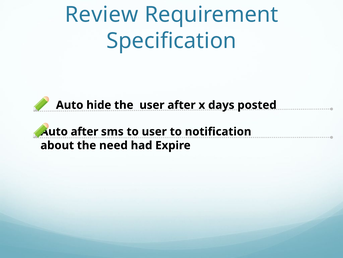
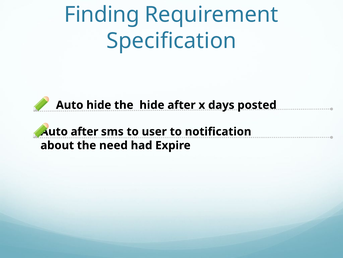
Review: Review -> Finding (102, 15)
the user: user -> hide (152, 105)
